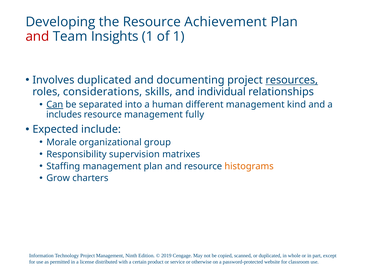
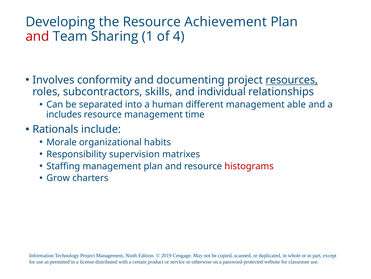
Insights: Insights -> Sharing (115, 36)
of 1: 1 -> 4 (179, 36)
Involves duplicated: duplicated -> conformity (104, 80)
considerations: considerations -> subcontractors (103, 92)
Can underline: present -> none (55, 104)
kind: kind -> able (296, 104)
fully: fully -> time (195, 114)
Expected: Expected -> Rationals (55, 129)
group: group -> habits (158, 142)
histograms colour: orange -> red (249, 166)
